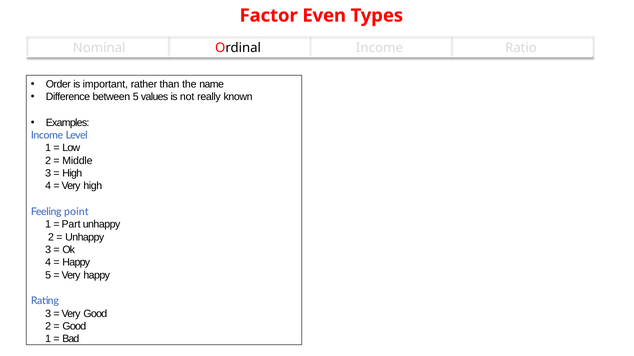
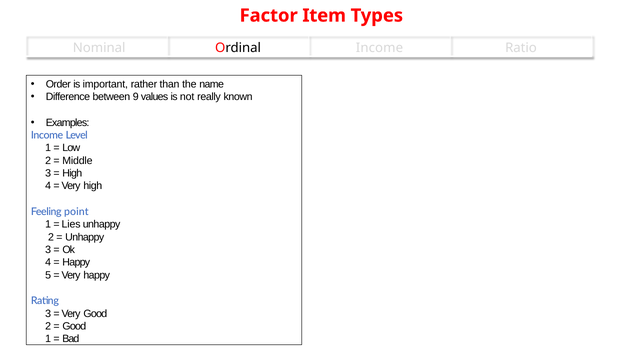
Even: Even -> Item (324, 16)
between 5: 5 -> 9 (136, 97)
Part: Part -> Lies (71, 225)
